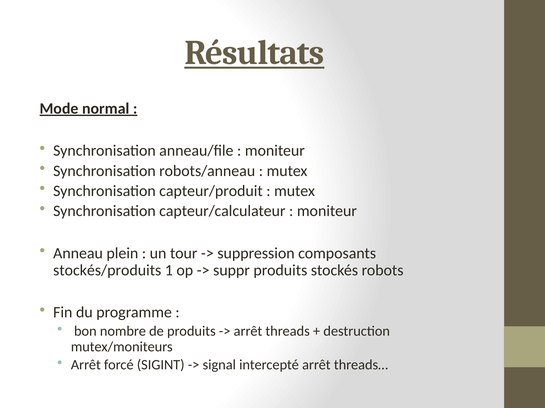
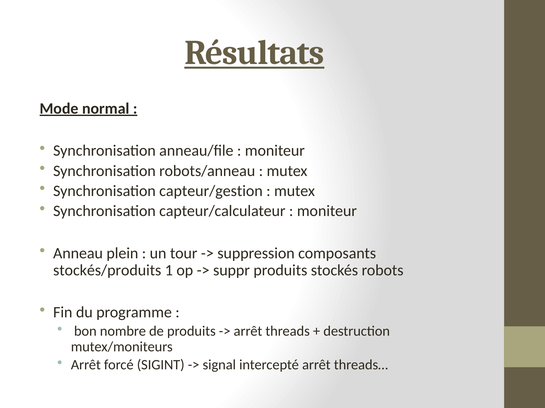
capteur/produit: capteur/produit -> capteur/gestion (211, 191)
